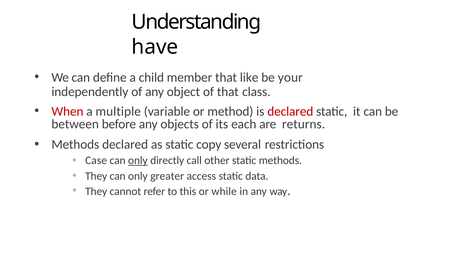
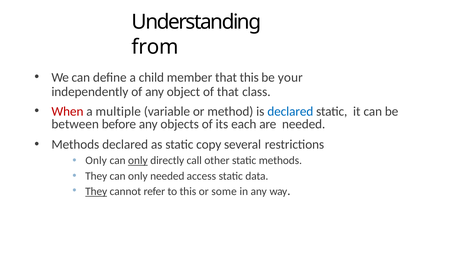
have: have -> from (155, 47)
that like: like -> this (249, 77)
declared colour: red -> blue (290, 111)
are returns: returns -> needed (304, 124)
Case: Case -> Only (96, 160)
only greater: greater -> needed (167, 176)
They underline: none -> present (96, 191)
while: while -> some (224, 191)
